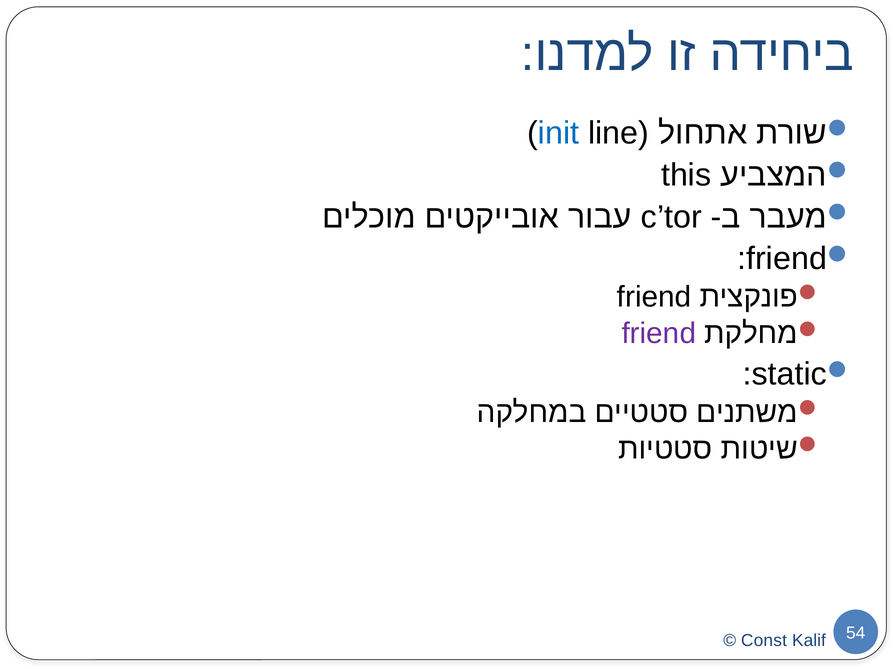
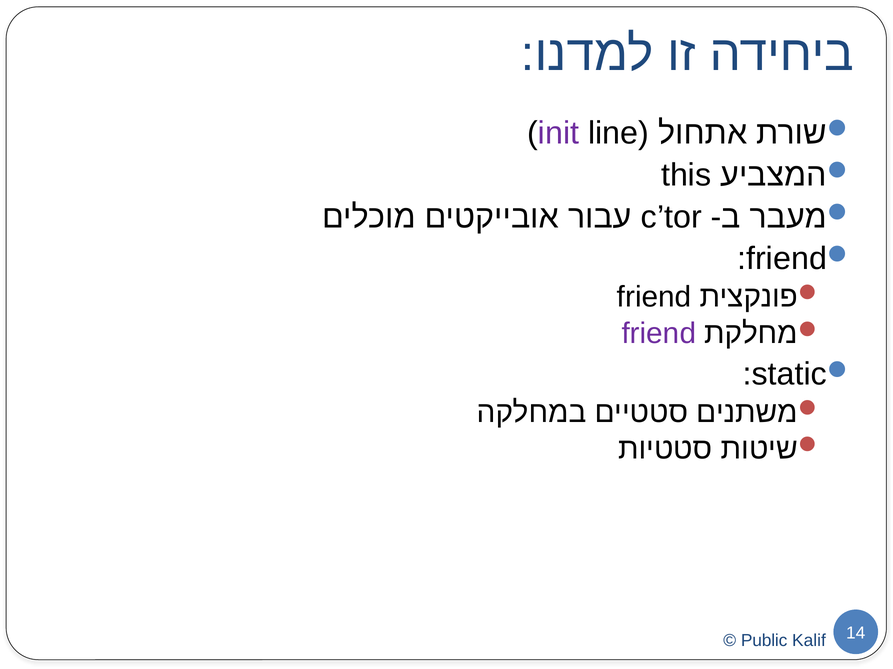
init colour: blue -> purple (559, 133)
Const: Const -> Public (764, 641)
54: 54 -> 14 (856, 634)
